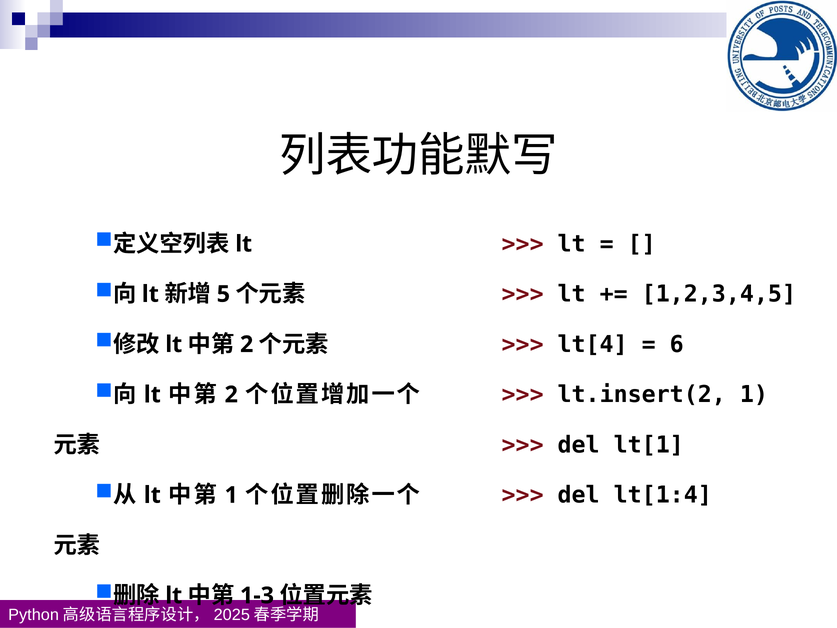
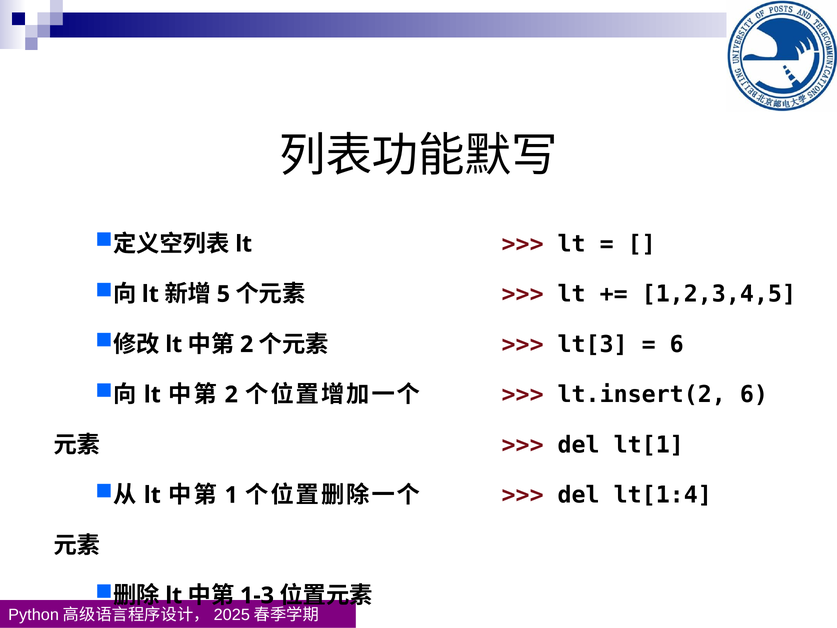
lt[4: lt[4 -> lt[3 (593, 344)
lt.insert(2 1: 1 -> 6 (754, 394)
